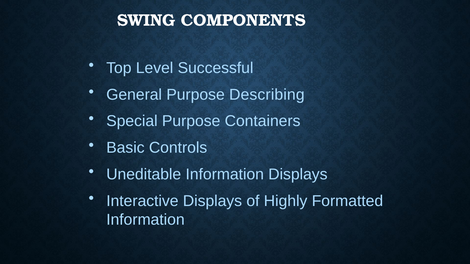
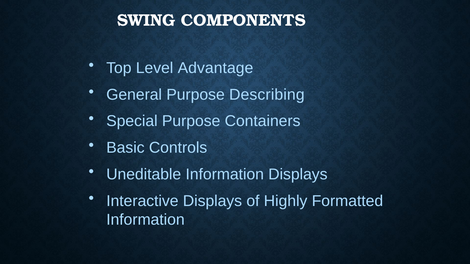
Successful: Successful -> Advantage (216, 68)
